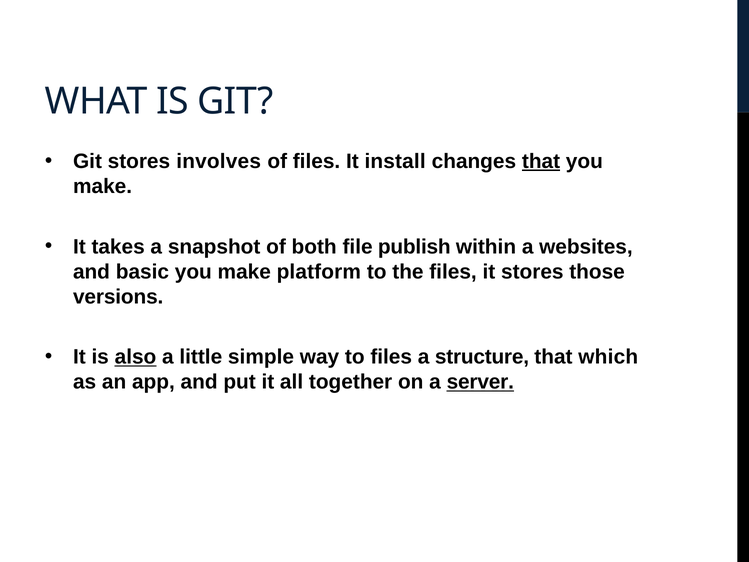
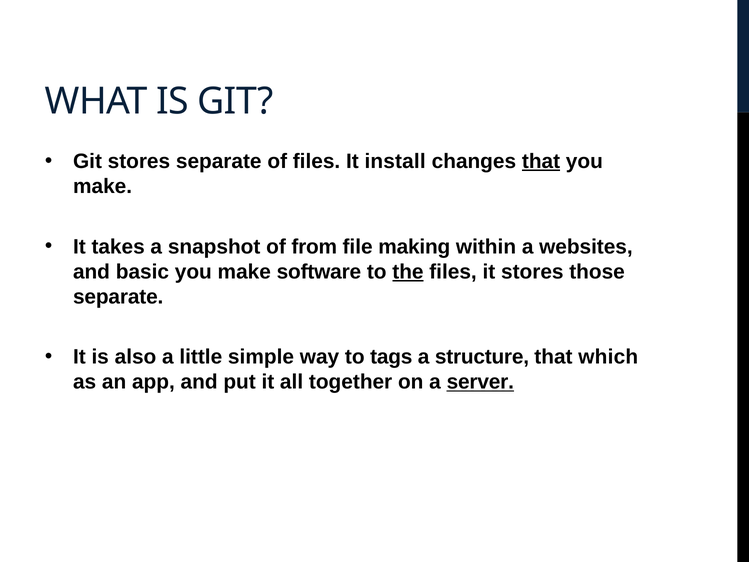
stores involves: involves -> separate (219, 161)
both: both -> from (314, 247)
publish: publish -> making (414, 247)
platform: platform -> software (319, 272)
the underline: none -> present (408, 272)
versions: versions -> separate (118, 297)
also underline: present -> none (135, 357)
to files: files -> tags (391, 357)
